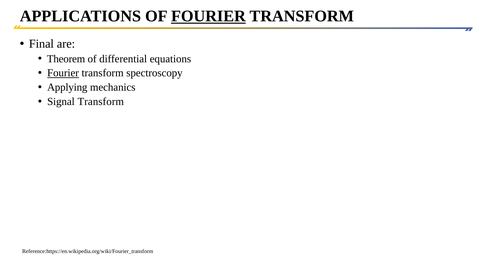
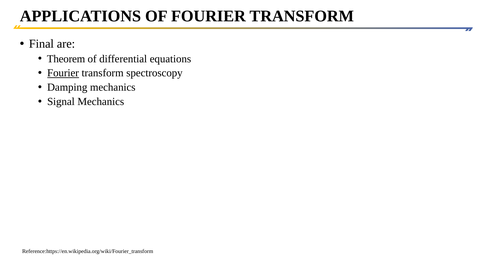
FOURIER underline: present -> none (208, 16)
Applying: Applying -> Damping (67, 87)
Signal Transform: Transform -> Mechanics (101, 101)
